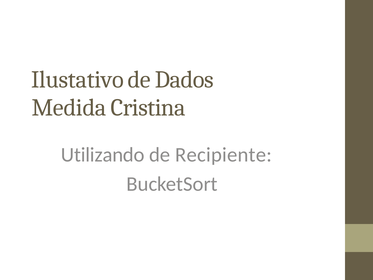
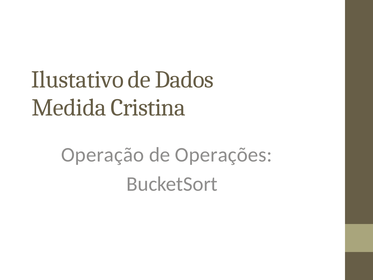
Utilizando: Utilizando -> Operação (103, 155)
Recipiente: Recipiente -> Operações (224, 155)
